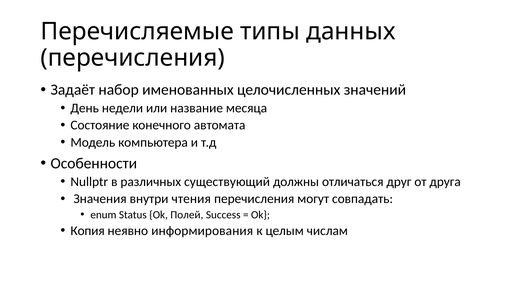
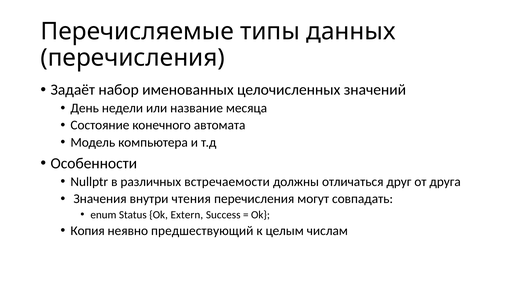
существующий: существующий -> встречаемости (227, 182)
Полей: Полей -> Extern (187, 215)
информирования: информирования -> предшествующий (202, 231)
